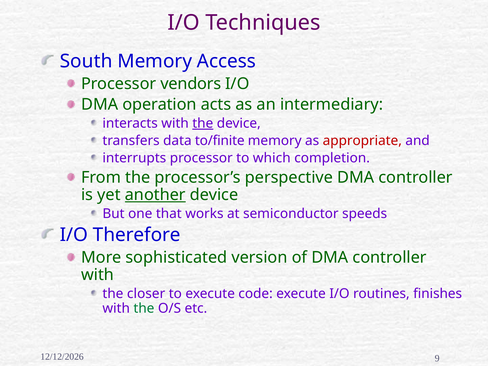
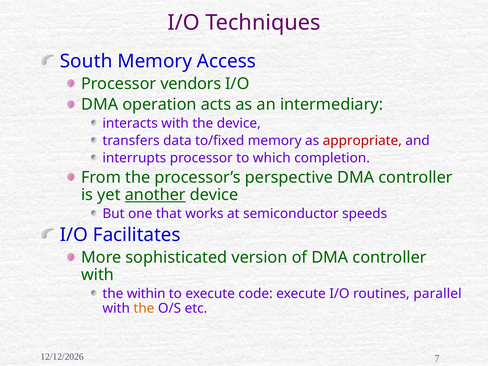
the underline: present -> none (203, 123)
to/finite: to/finite -> to/fixed (220, 141)
Therefore: Therefore -> Facilitates (137, 235)
closer: closer -> within (146, 294)
finishes: finishes -> parallel (438, 294)
the colour: green -> orange (144, 308)
9: 9 -> 7 (437, 359)
